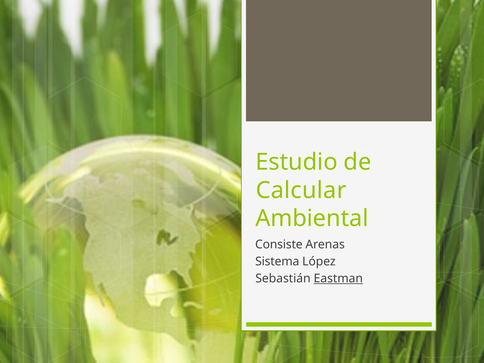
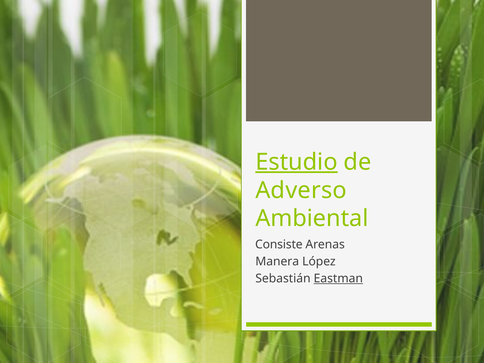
Estudio underline: none -> present (296, 162)
Calcular: Calcular -> Adverso (301, 190)
Sistema: Sistema -> Manera (277, 261)
